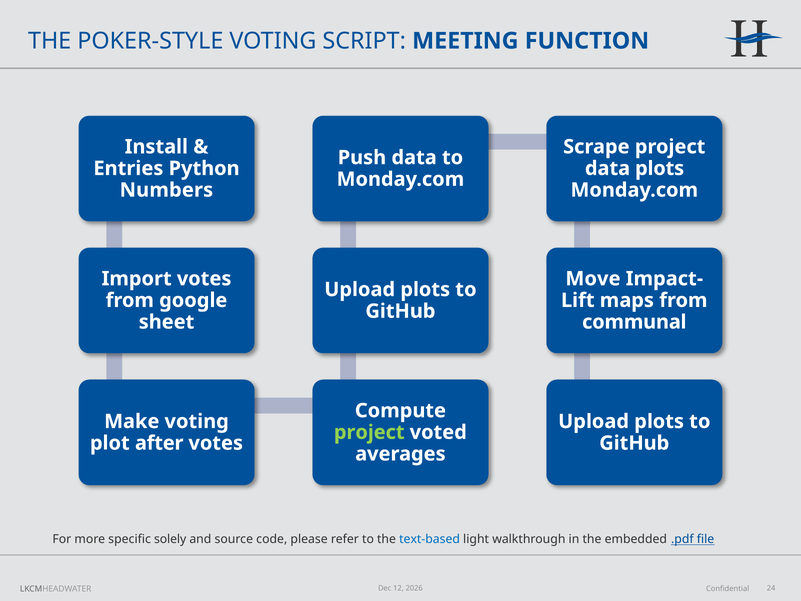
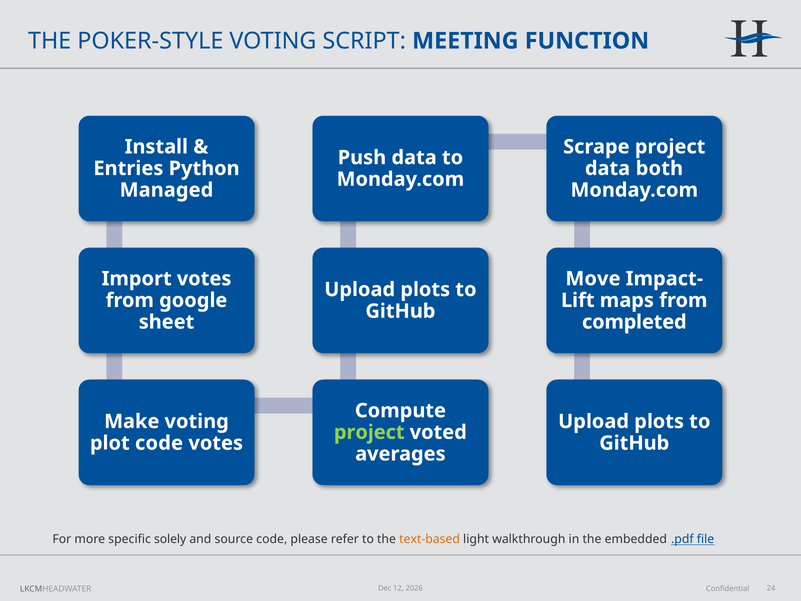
data plots: plots -> both (659, 168)
Numbers: Numbers -> Managed (166, 190)
communal: communal -> completed (634, 322)
plot after: after -> code (159, 443)
text-based colour: blue -> orange (430, 539)
